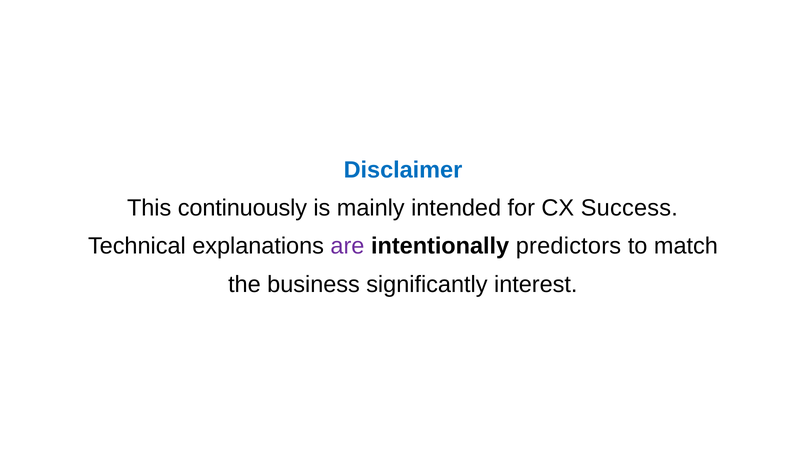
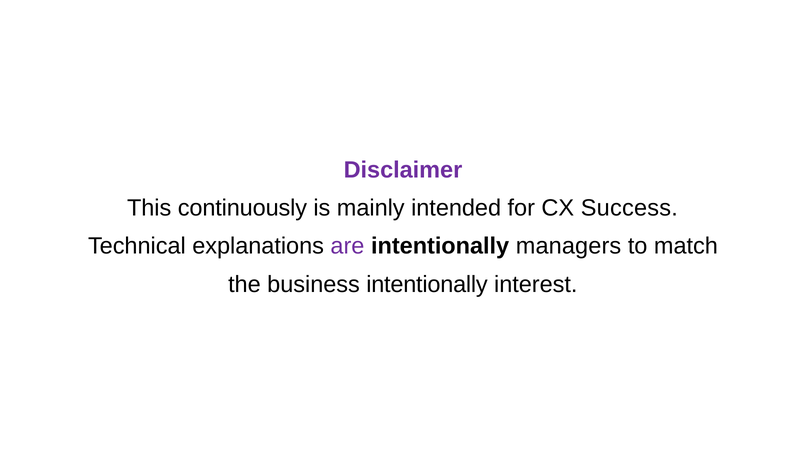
Disclaimer colour: blue -> purple (403, 170)
predictors: predictors -> managers (569, 246)
business significantly: significantly -> intentionally (427, 285)
